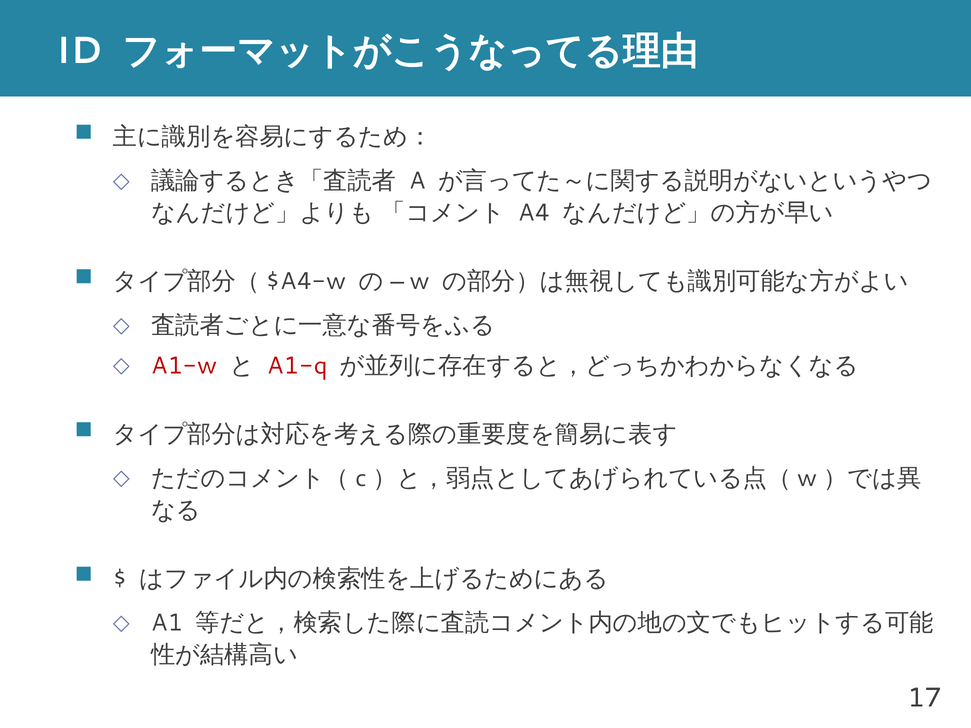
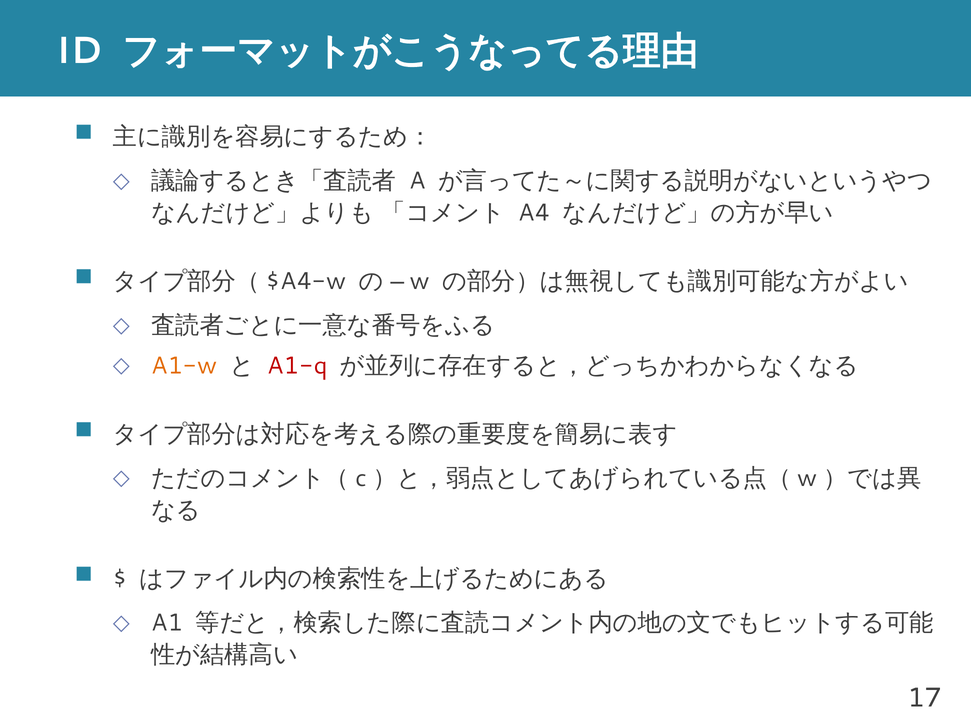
A1-w colour: red -> orange (184, 366)
